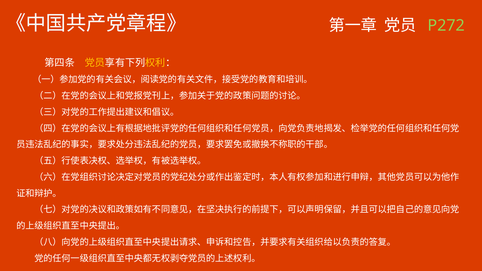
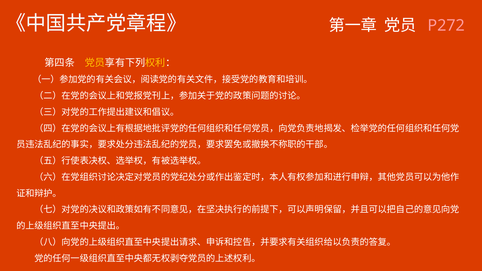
P272 colour: light green -> pink (446, 26)
